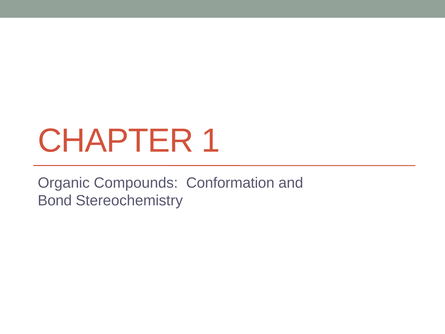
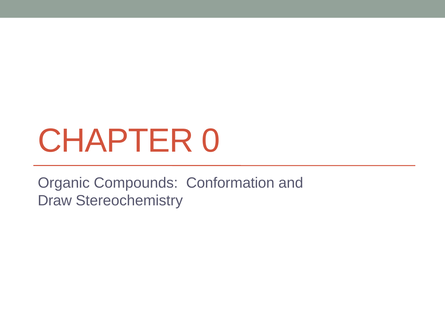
1: 1 -> 0 (211, 141)
Bond: Bond -> Draw (55, 201)
